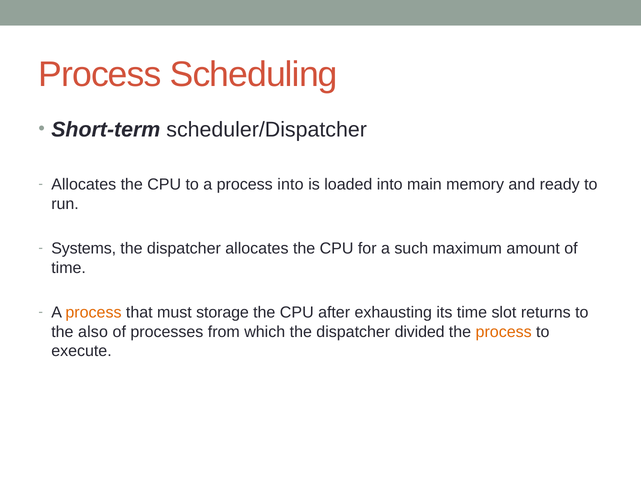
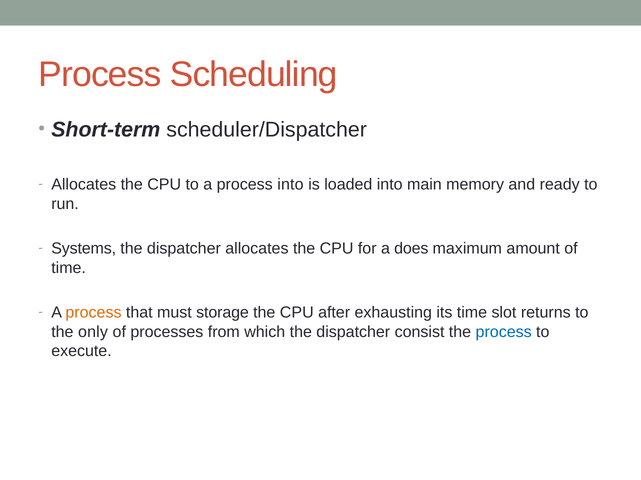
such: such -> does (411, 249)
also: also -> only (93, 332)
divided: divided -> consist (420, 332)
process colour: orange -> blue (504, 332)
